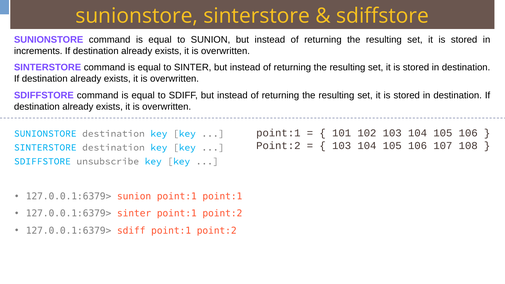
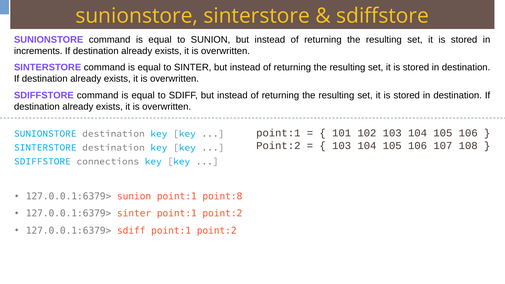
unsubscribe: unsubscribe -> connections (108, 161)
point:1 point:1: point:1 -> point:8 (222, 197)
